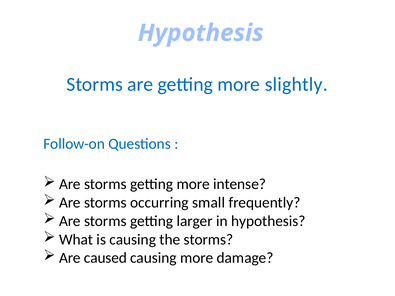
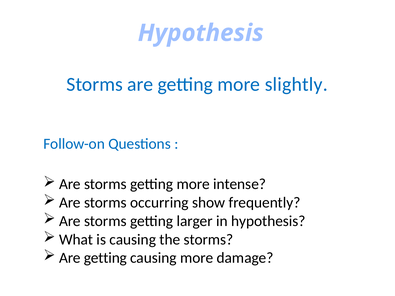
small: small -> show (209, 203)
caused: caused -> getting (105, 258)
